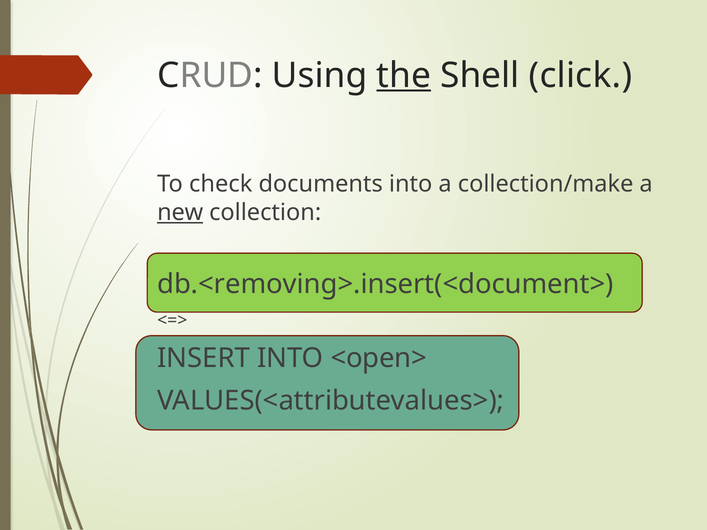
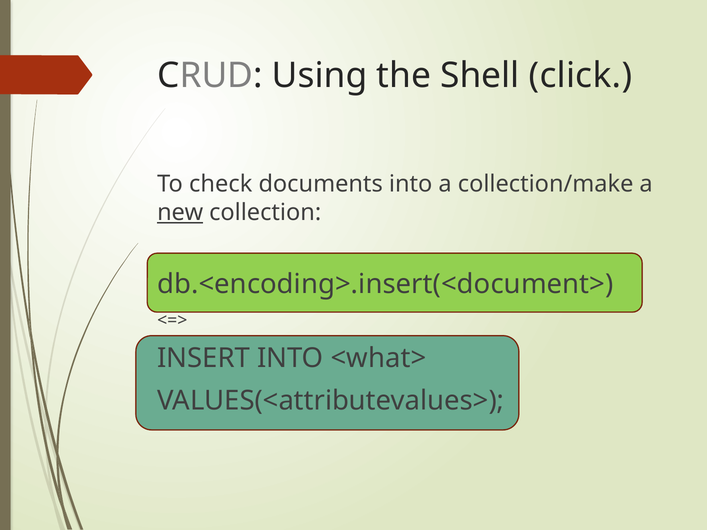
the underline: present -> none (404, 75)
db.<removing>.insert(<document>: db.<removing>.insert(<document> -> db.<encoding>.insert(<document> (385, 284)
<open>: <open> -> <what> (379, 358)
